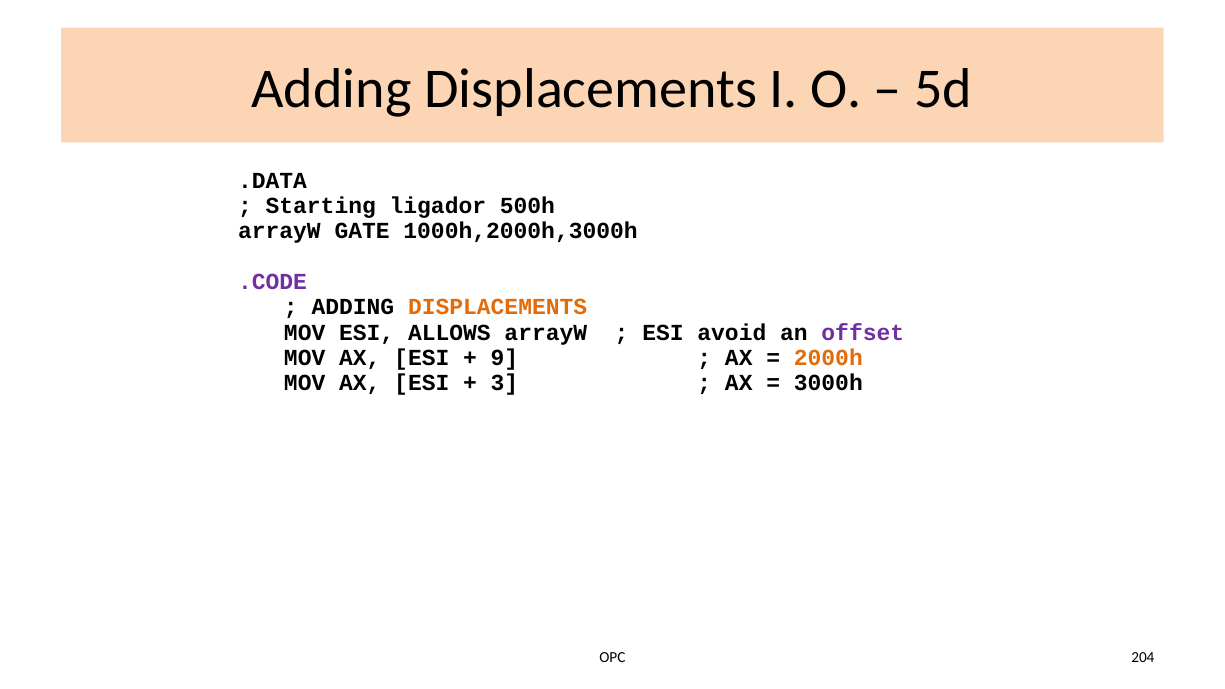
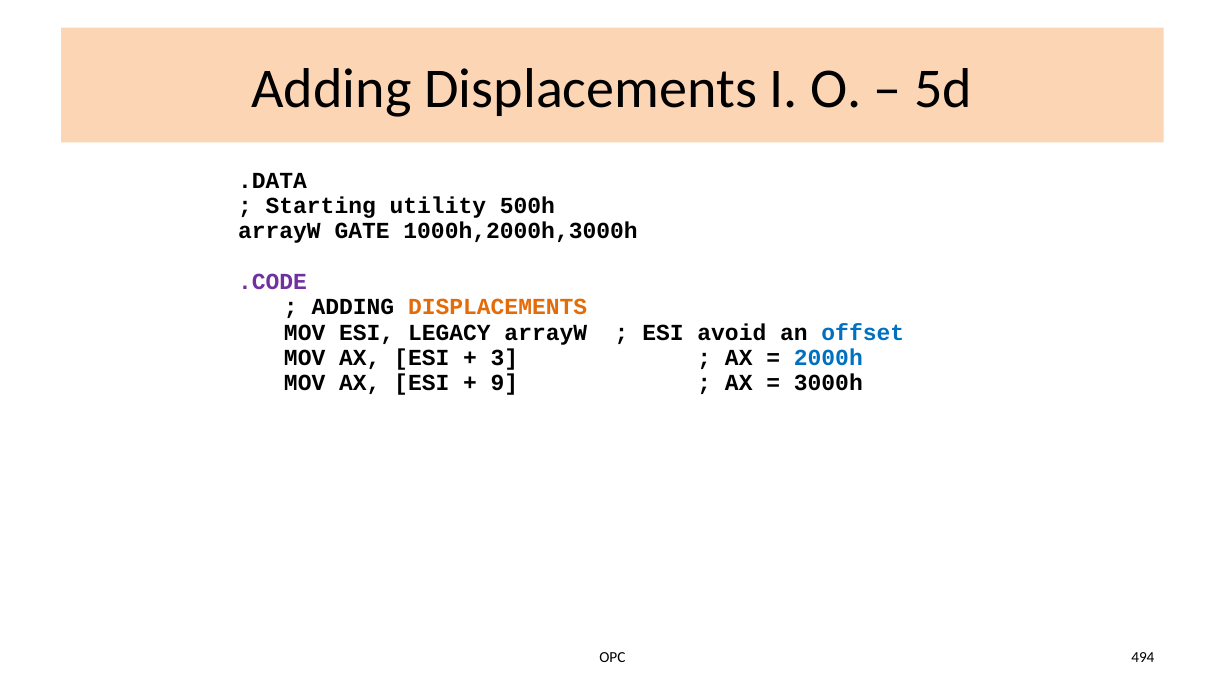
ligador: ligador -> utility (438, 206)
ALLOWS: ALLOWS -> LEGACY (449, 333)
offset colour: purple -> blue (863, 333)
9: 9 -> 3 (504, 358)
2000h colour: orange -> blue (828, 358)
3: 3 -> 9 (504, 383)
204: 204 -> 494 (1143, 658)
